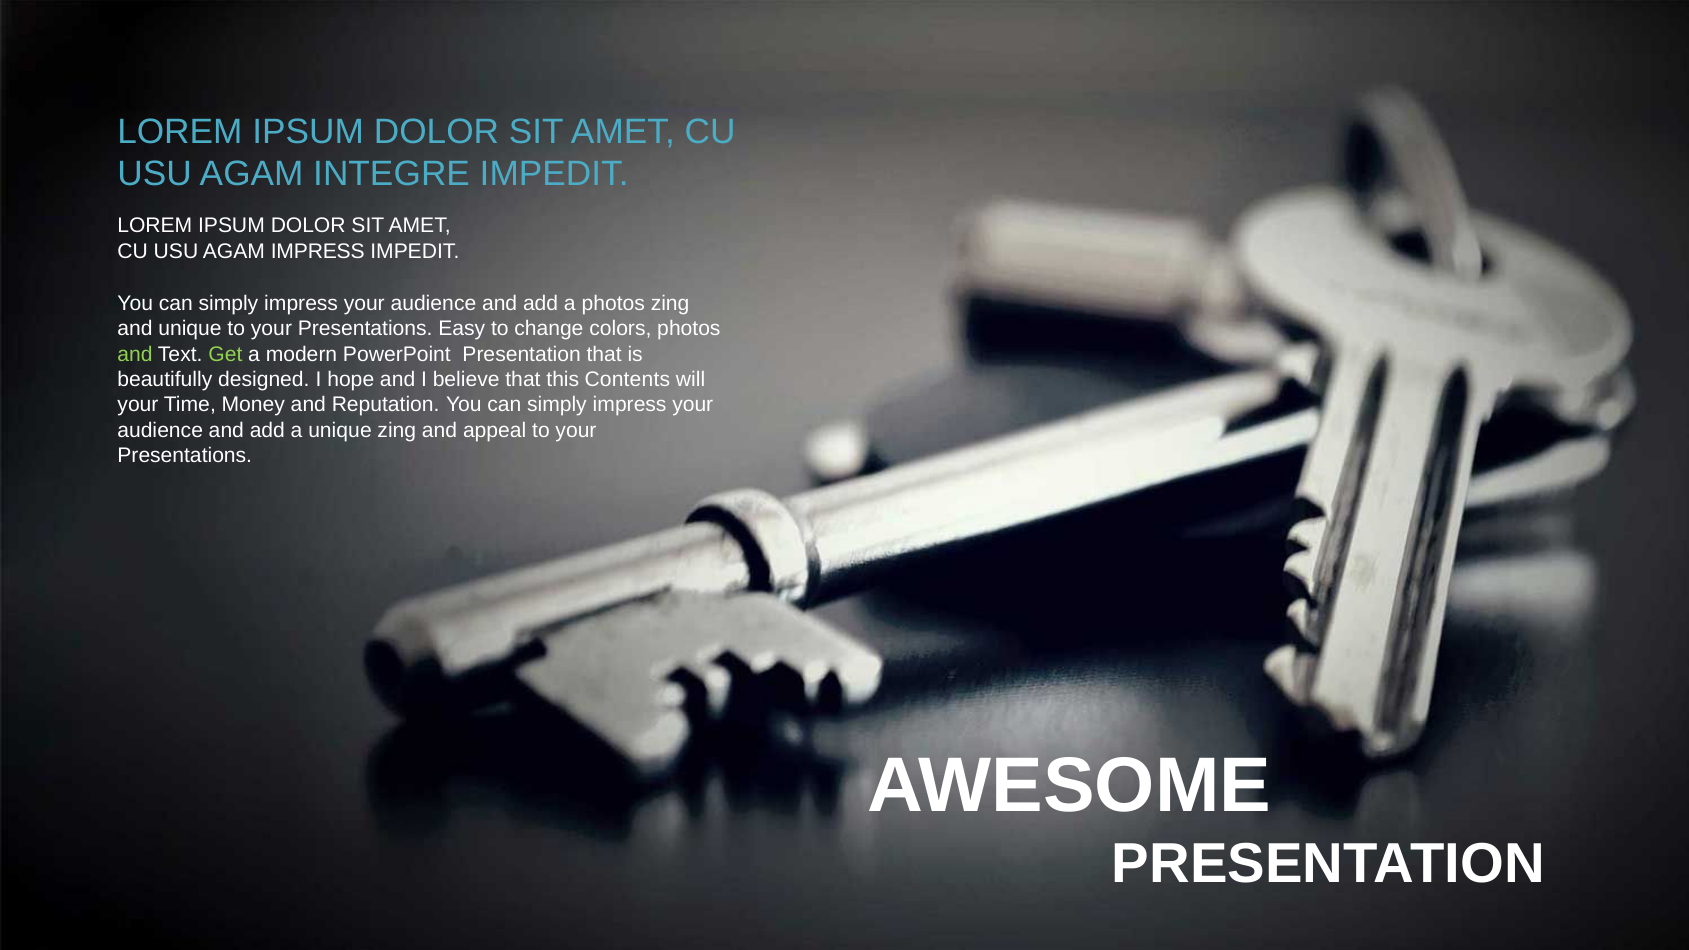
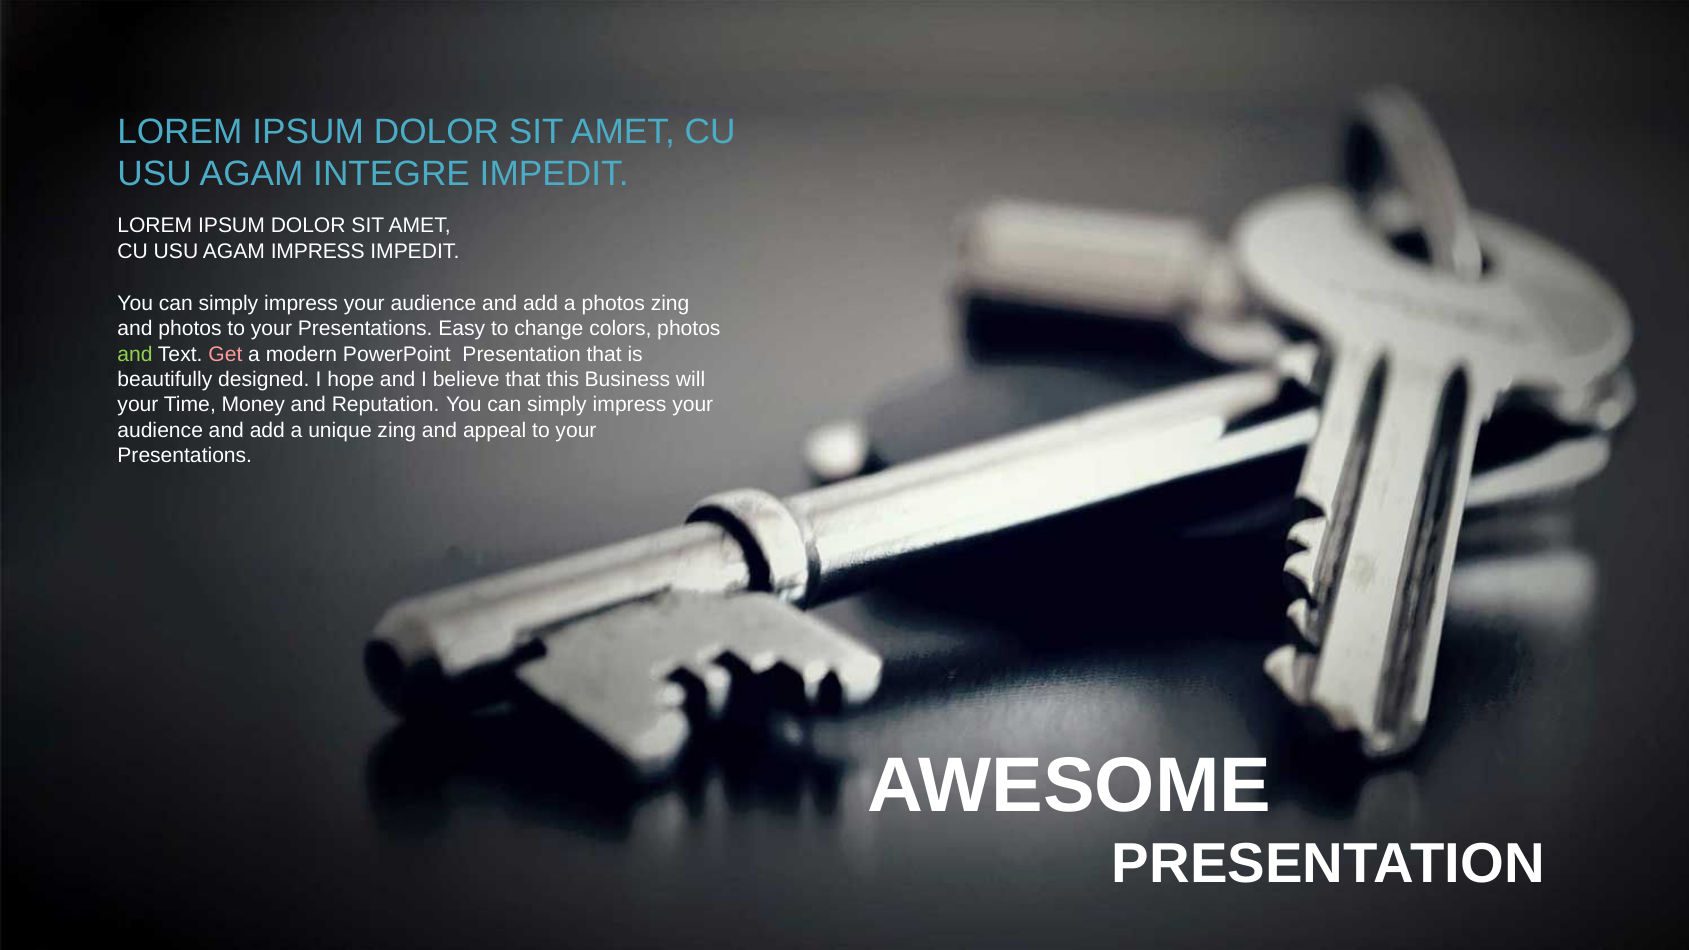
and unique: unique -> photos (190, 329)
Get colour: light green -> pink (225, 354)
Contents: Contents -> Business (627, 379)
